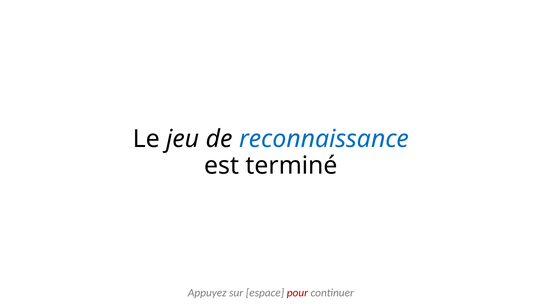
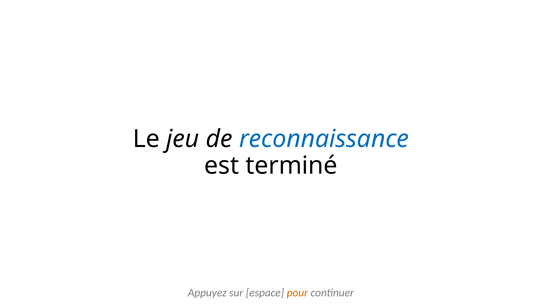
pour colour: red -> orange (297, 293)
